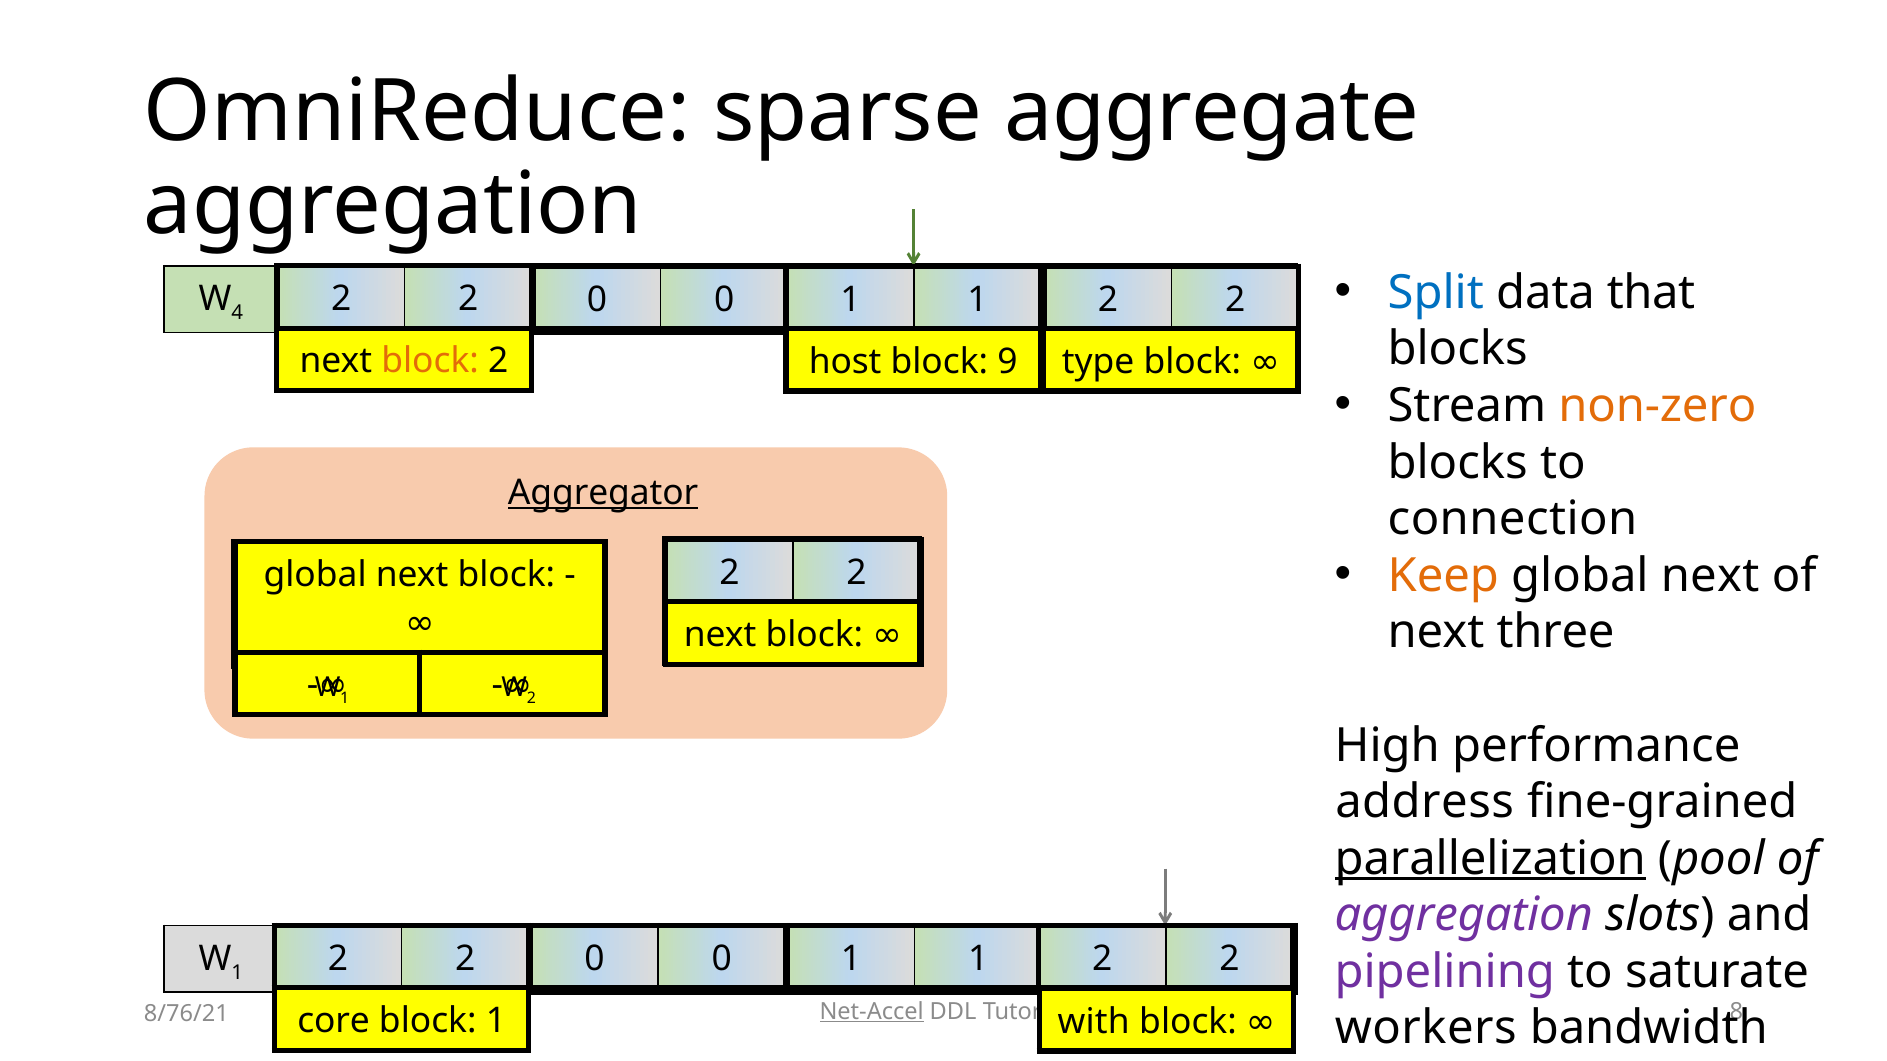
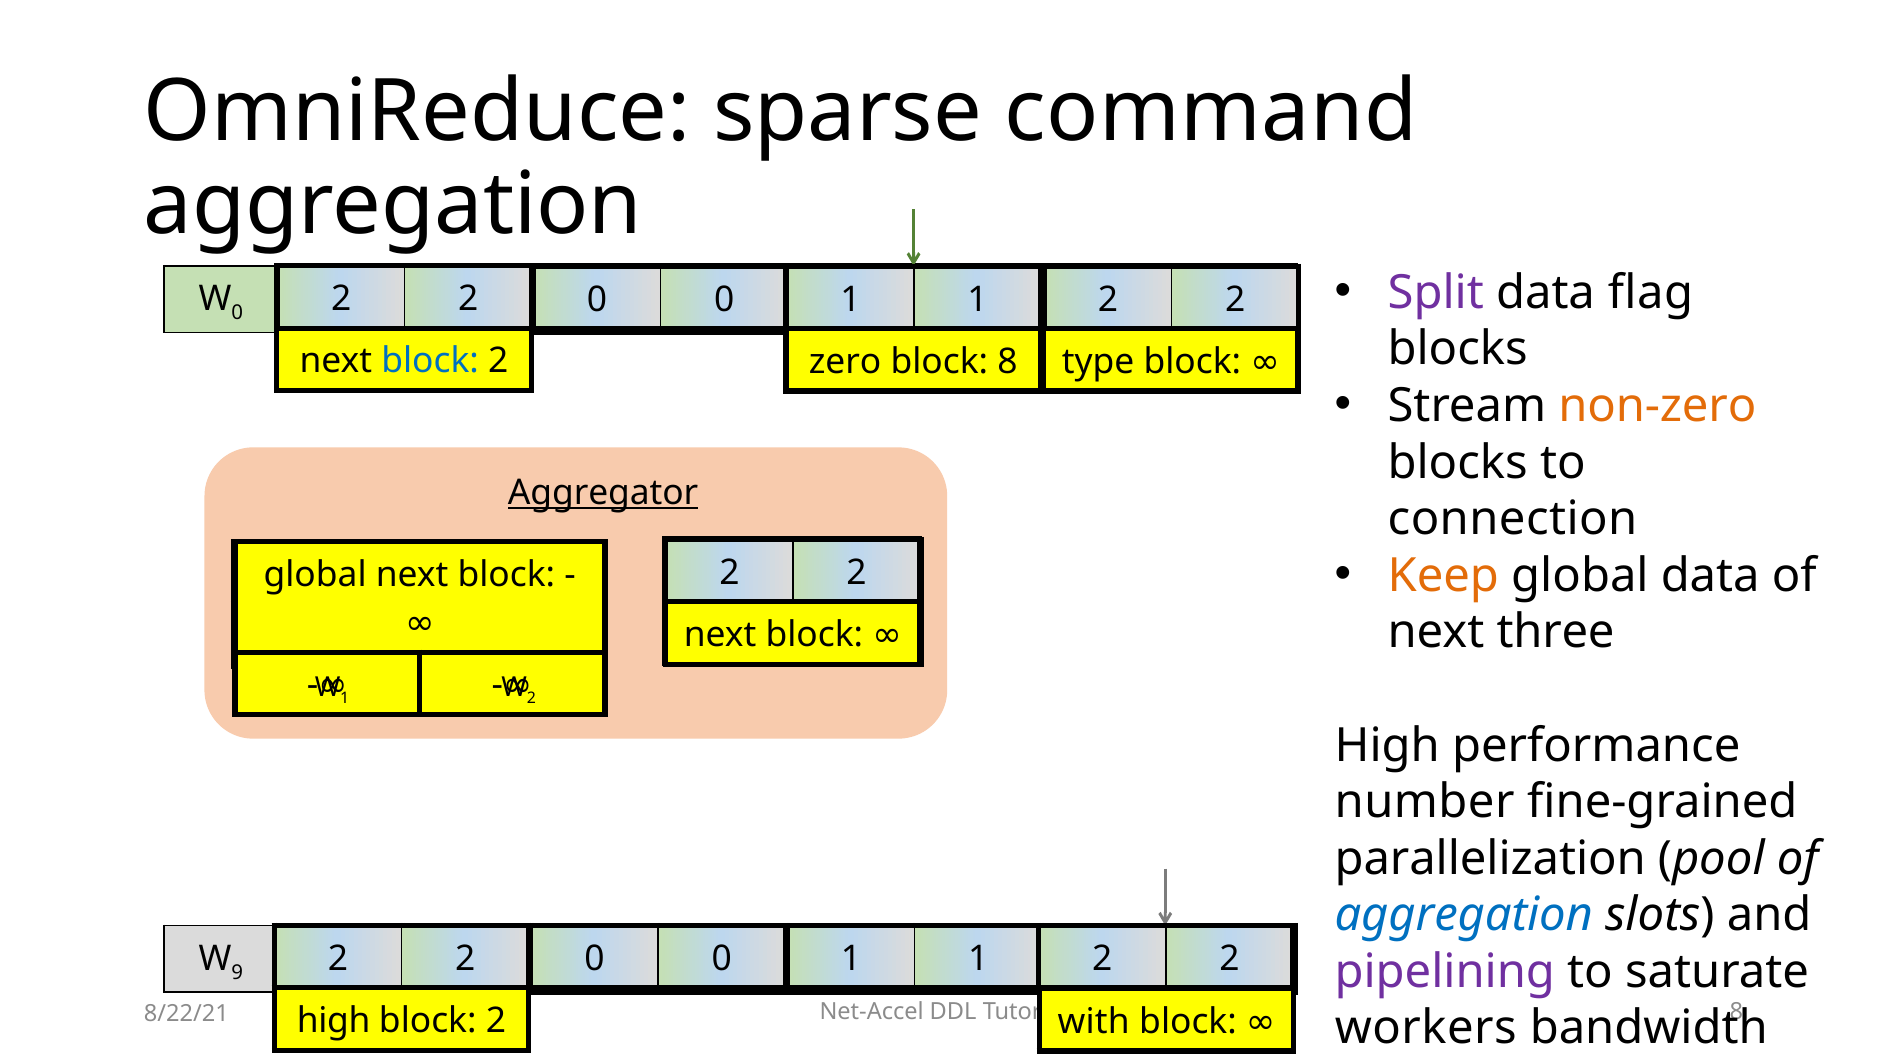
aggregate: aggregate -> command (1211, 112)
4: 4 -> 0 (237, 313)
Split colour: blue -> purple (1436, 293)
that: that -> flag (1650, 293)
block colour: orange -> blue (430, 361)
host: host -> zero (845, 362)
block 9: 9 -> 8 (1007, 362)
next: next -> data (1710, 576)
address: address -> number (1425, 802)
parallelization underline: present -> none (1490, 859)
aggregation colour: purple -> blue (1464, 916)
1: 1 -> 9 (237, 973)
Net-Accel underline: present -> none (872, 1012)
8/76/21: 8/76/21 -> 8/22/21 (186, 1014)
core: core -> high (334, 1021)
1: 1 -> 2 (496, 1021)
